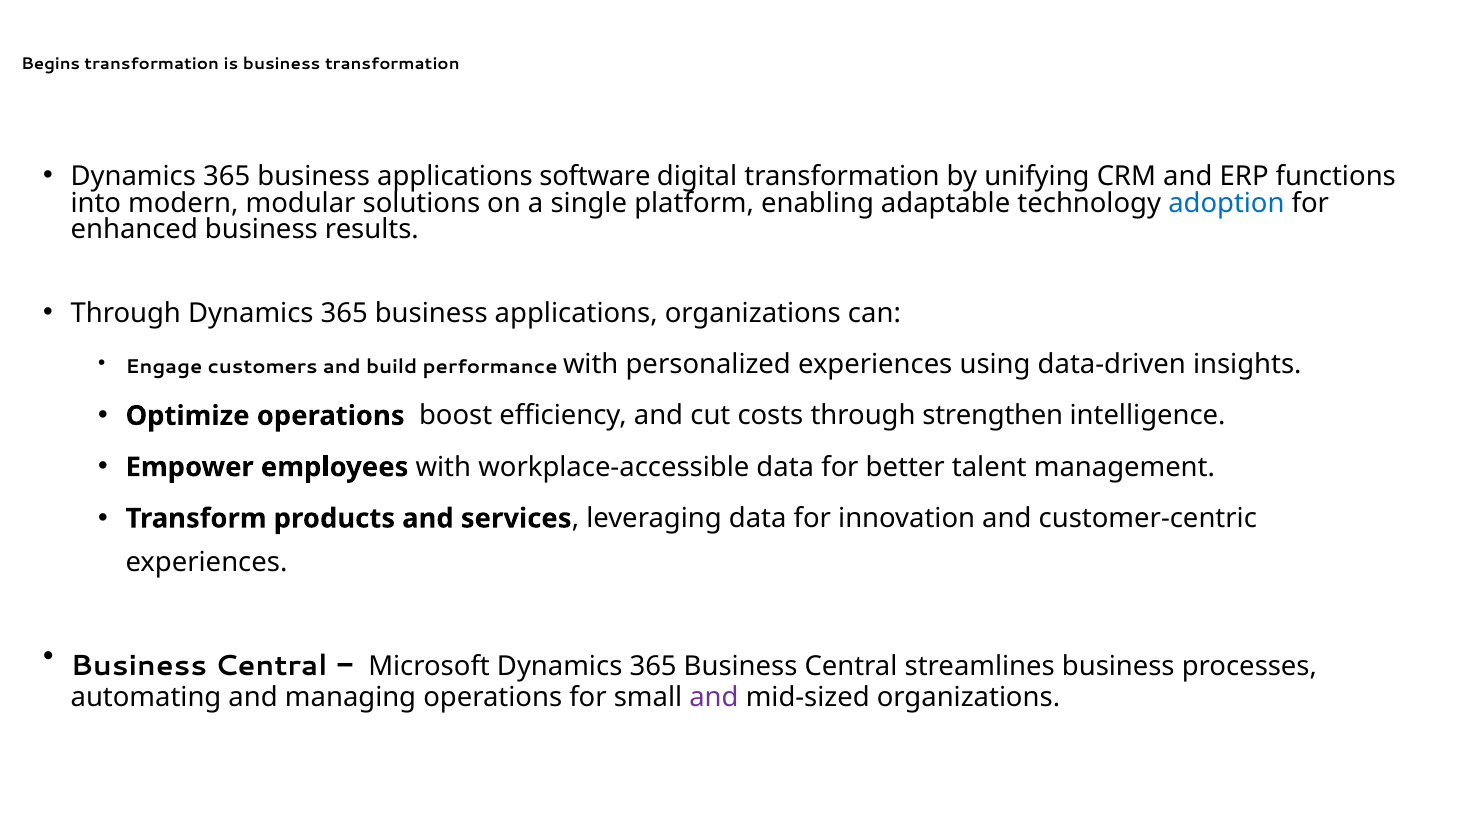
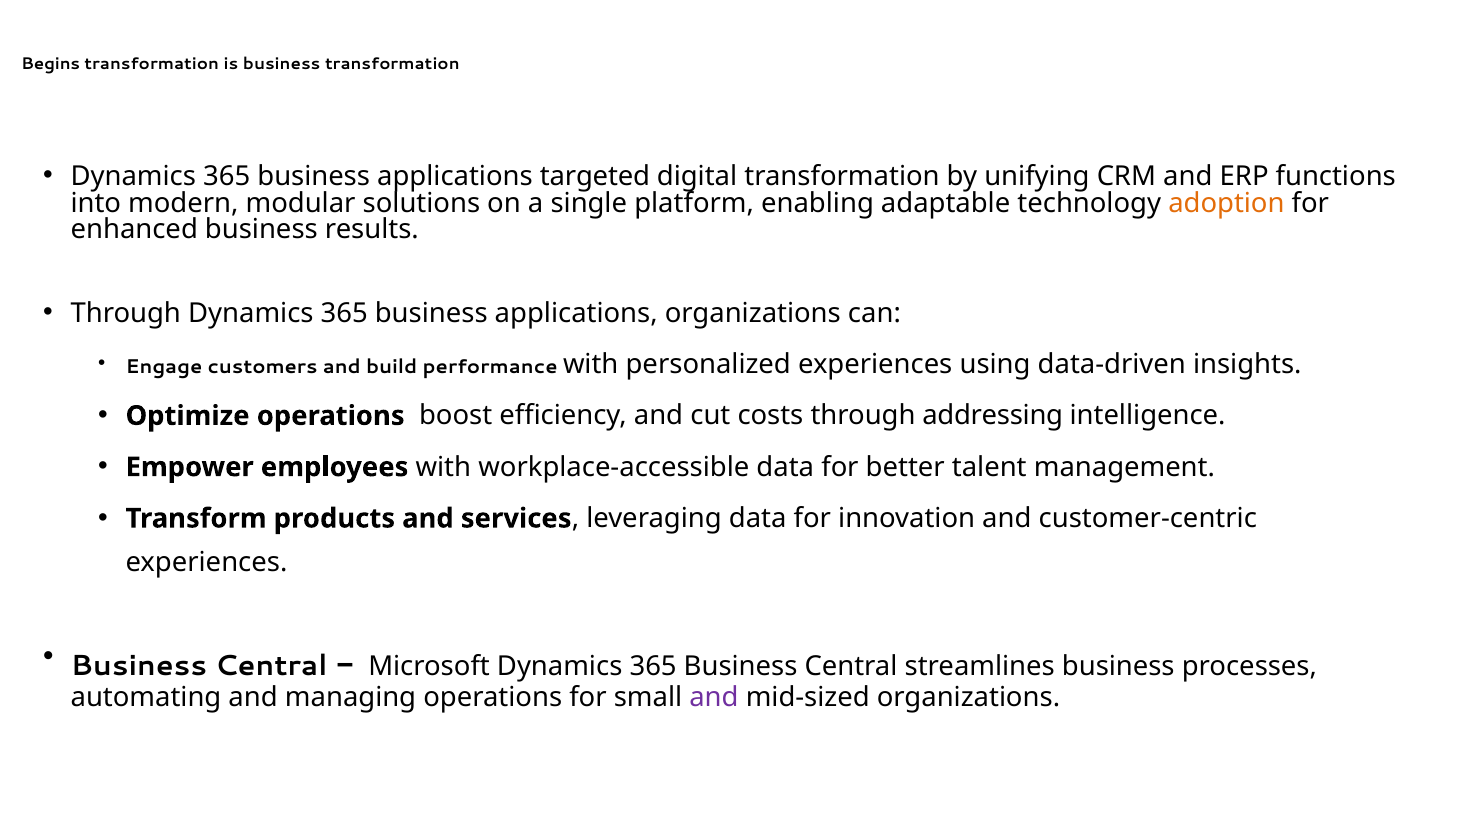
software: software -> targeted (595, 176)
adoption colour: blue -> orange (1226, 203)
strengthen: strengthen -> addressing (993, 416)
